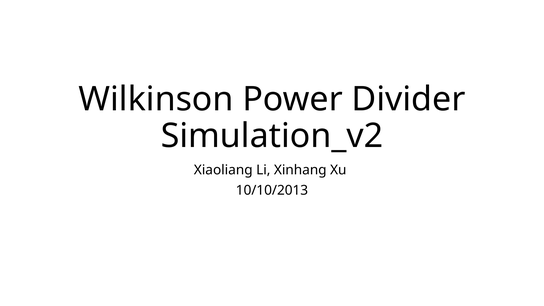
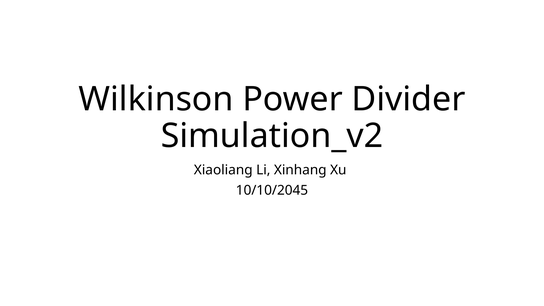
10/10/2013: 10/10/2013 -> 10/10/2045 (272, 190)
